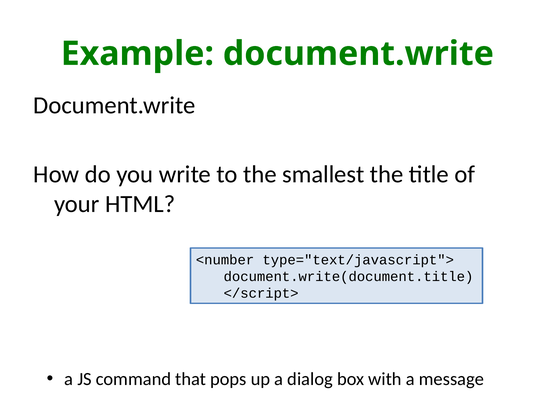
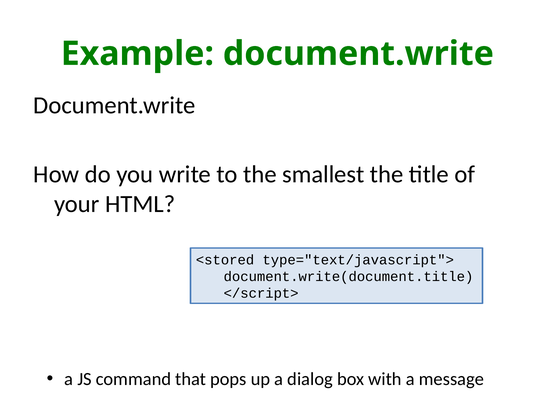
<number: <number -> <stored (225, 260)
